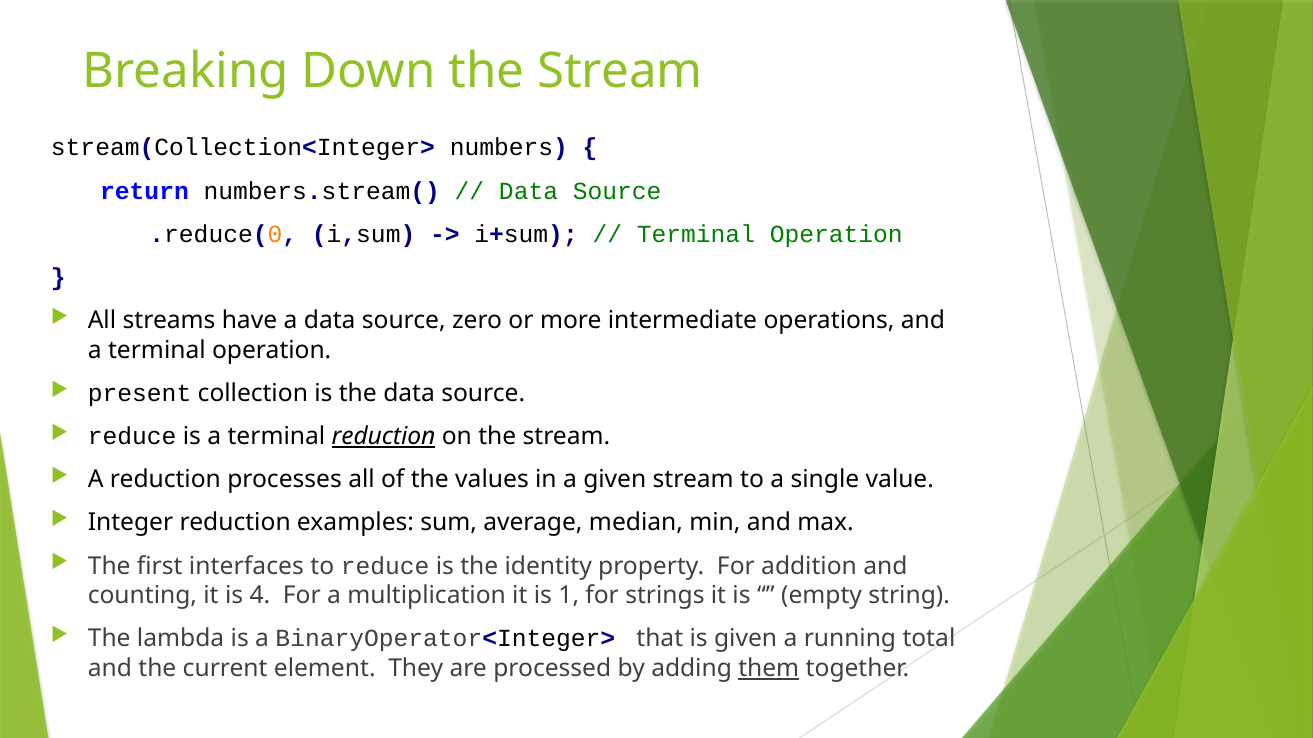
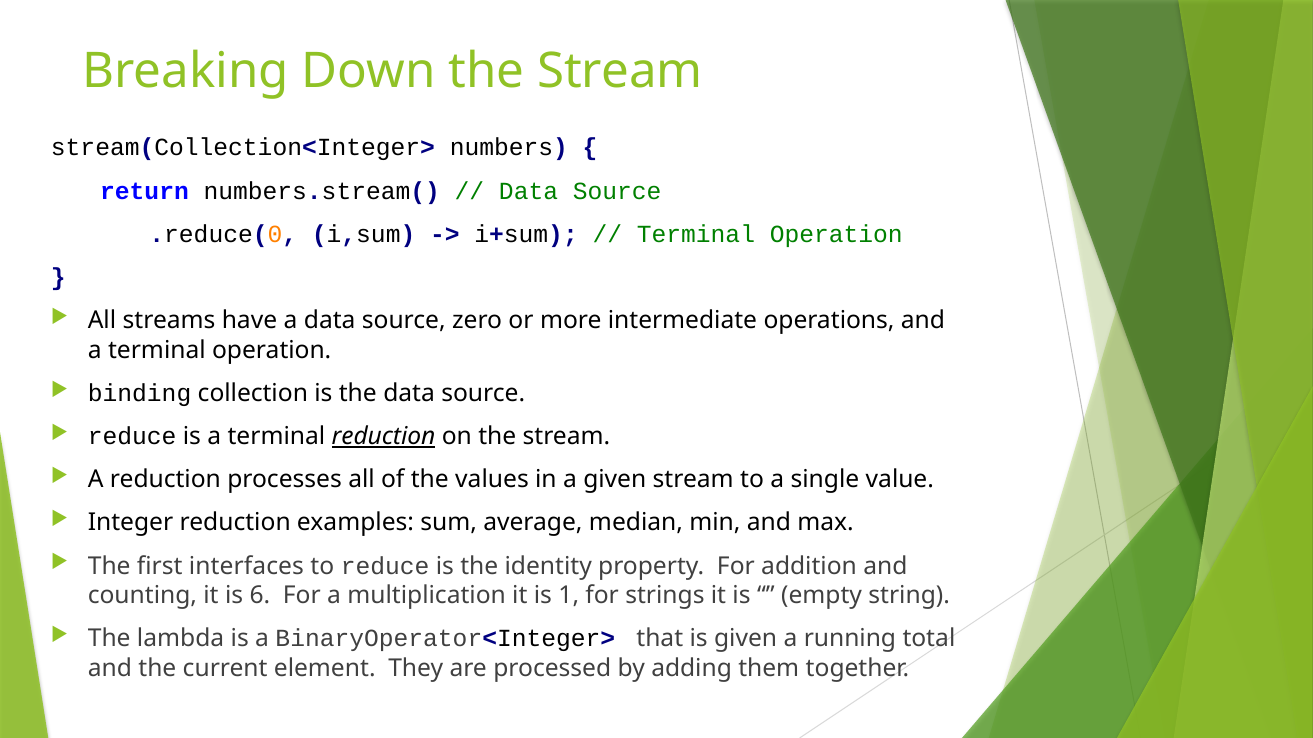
present: present -> binding (140, 394)
4: 4 -> 6 (260, 596)
them underline: present -> none (769, 669)
